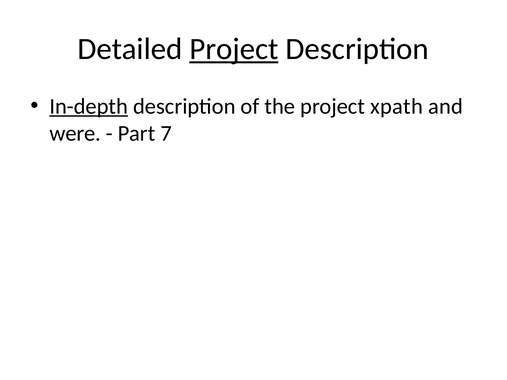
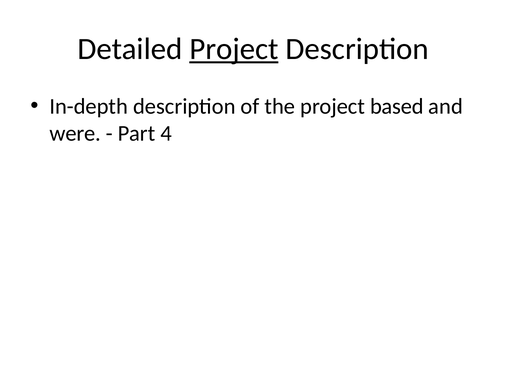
In-depth underline: present -> none (89, 106)
xpath: xpath -> based (397, 106)
7: 7 -> 4 (166, 133)
